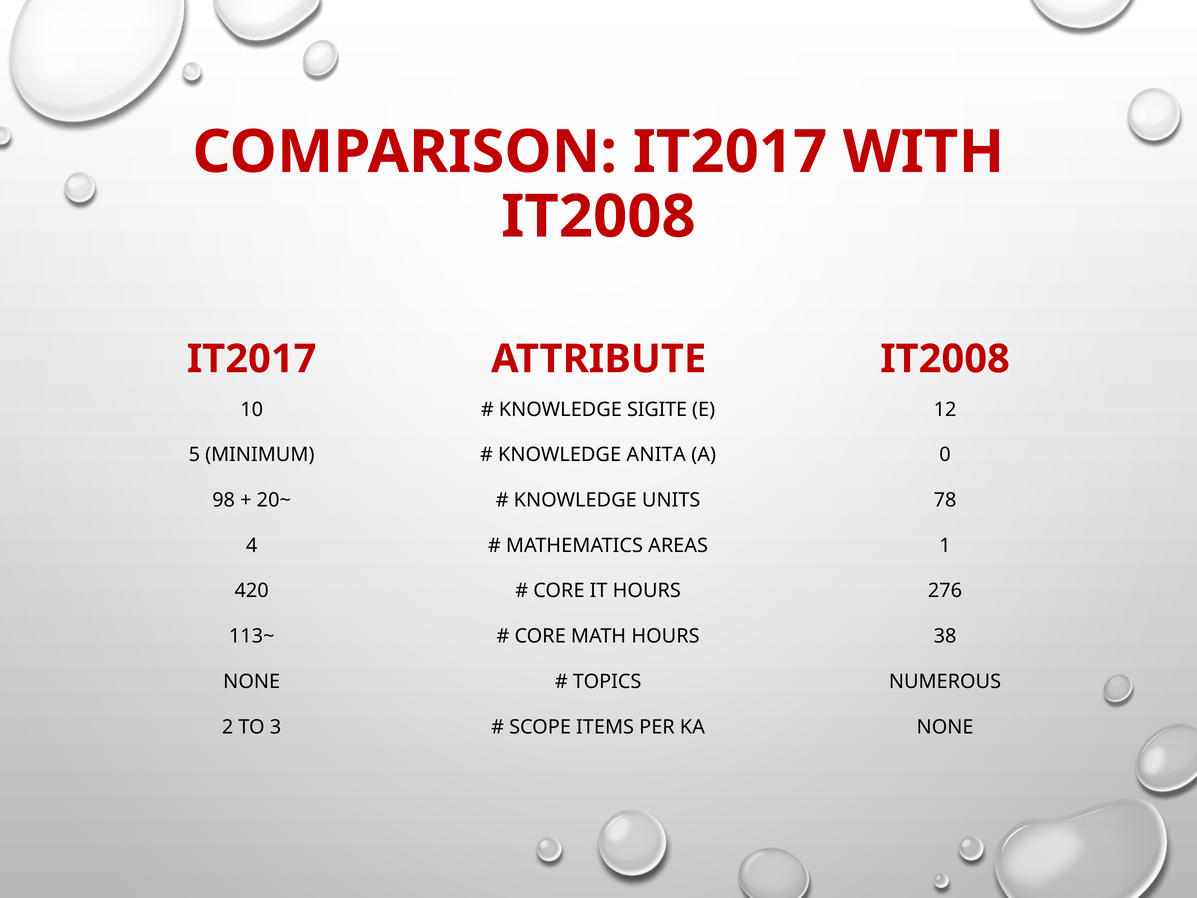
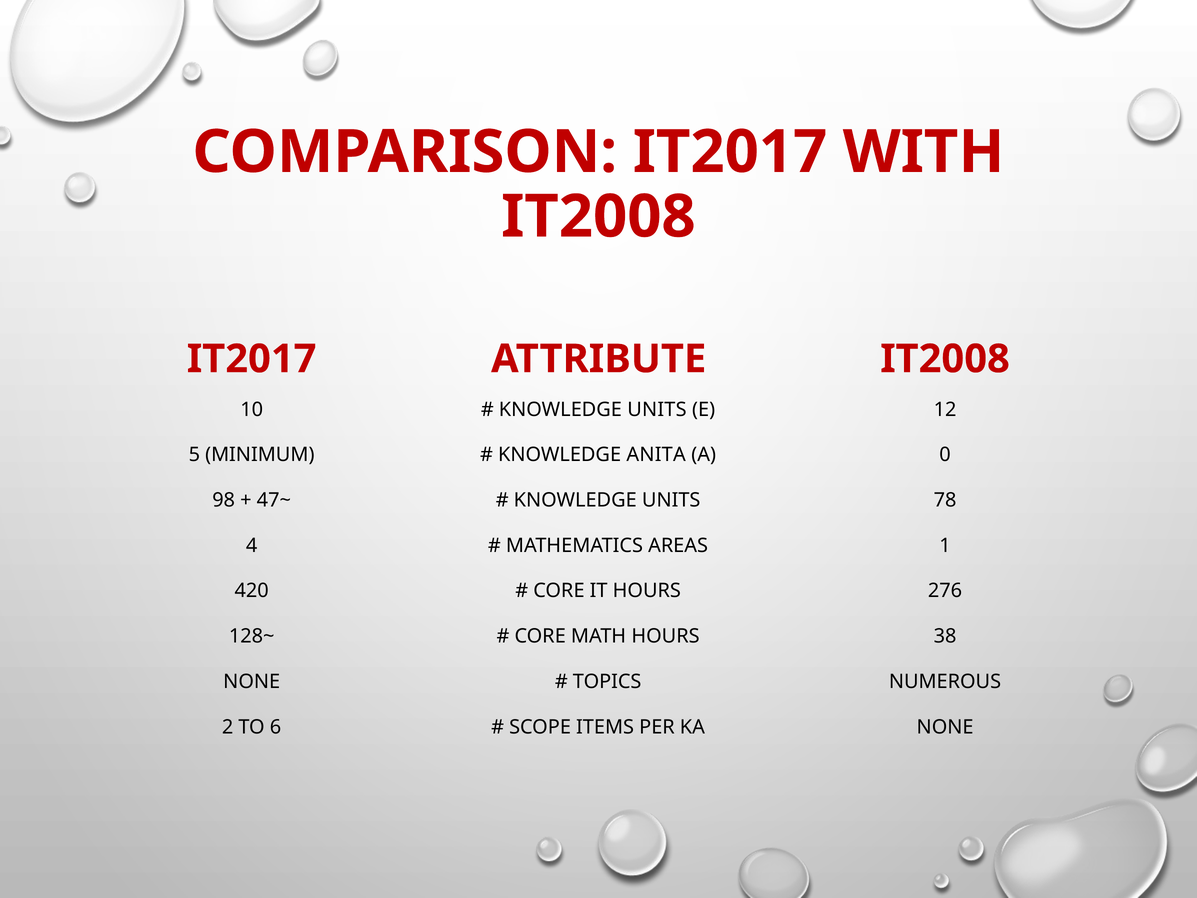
SIGITE: SIGITE -> UNITS (657, 409)
20~: 20~ -> 47~ (274, 500)
113~: 113~ -> 128~ (252, 636)
3: 3 -> 6 (275, 727)
